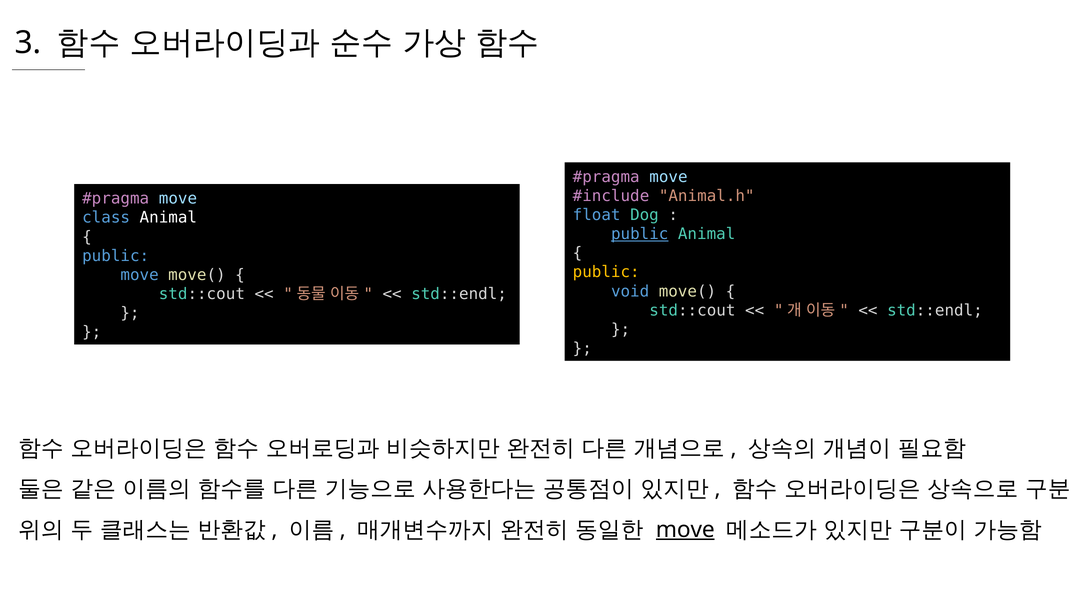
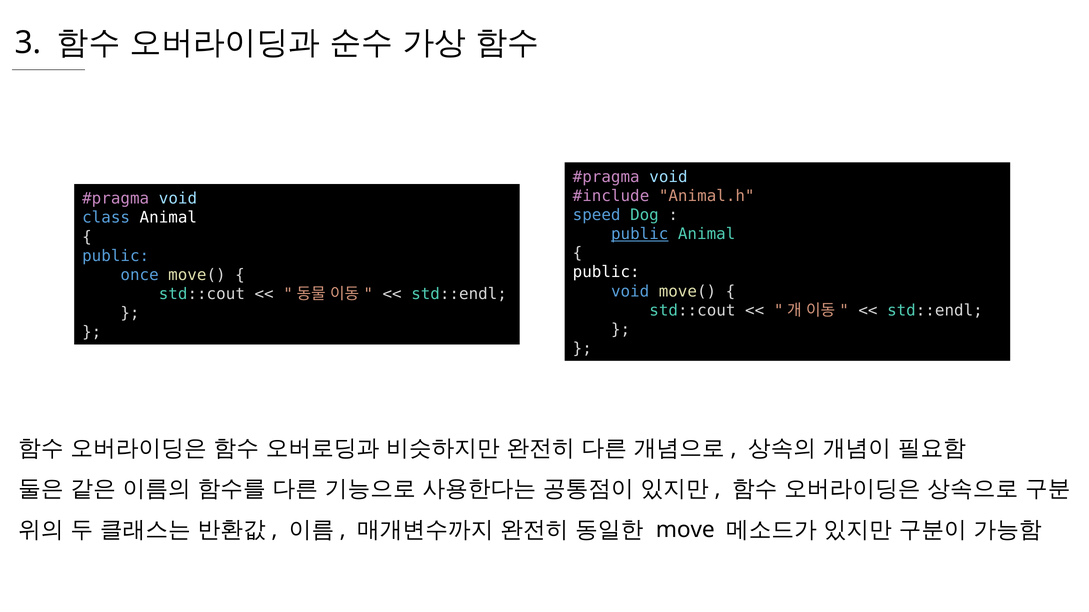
move: move -> void (668, 177)
move: move -> void (178, 199)
float: float -> speed (597, 215)
public colour: yellow -> white (606, 272)
move: move -> once (140, 275)
move underline: present -> none (685, 530)
